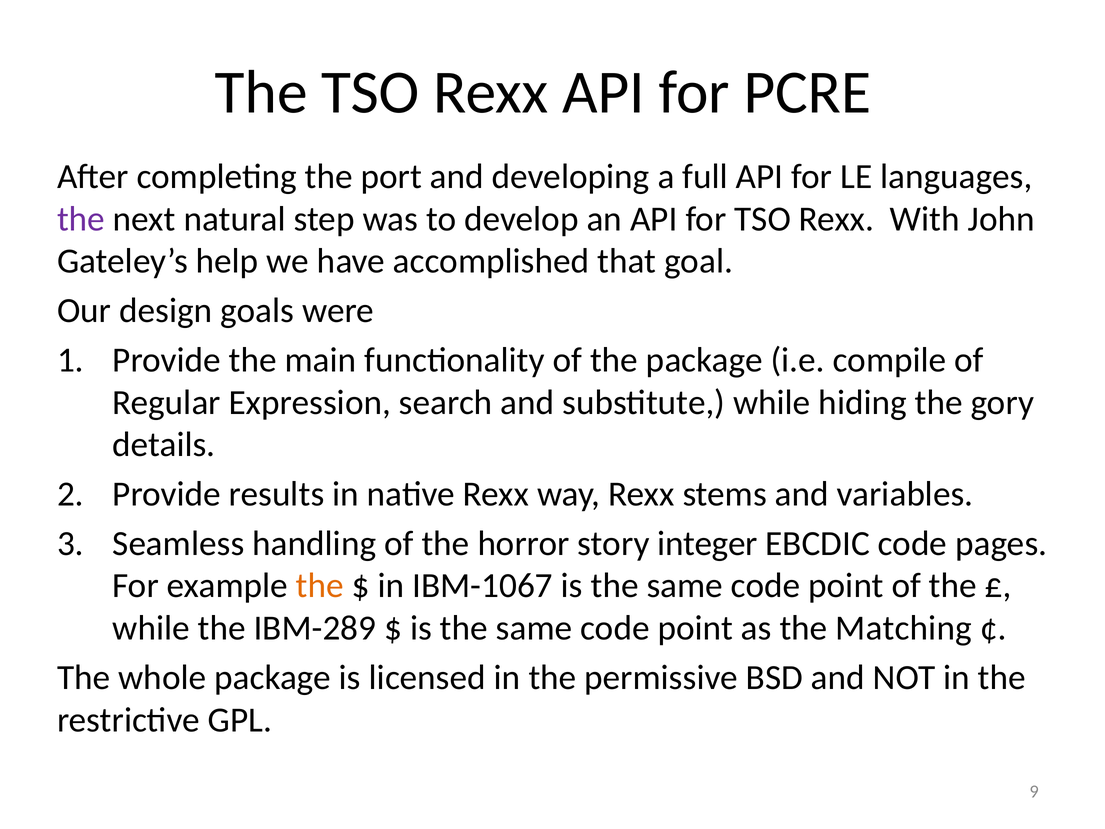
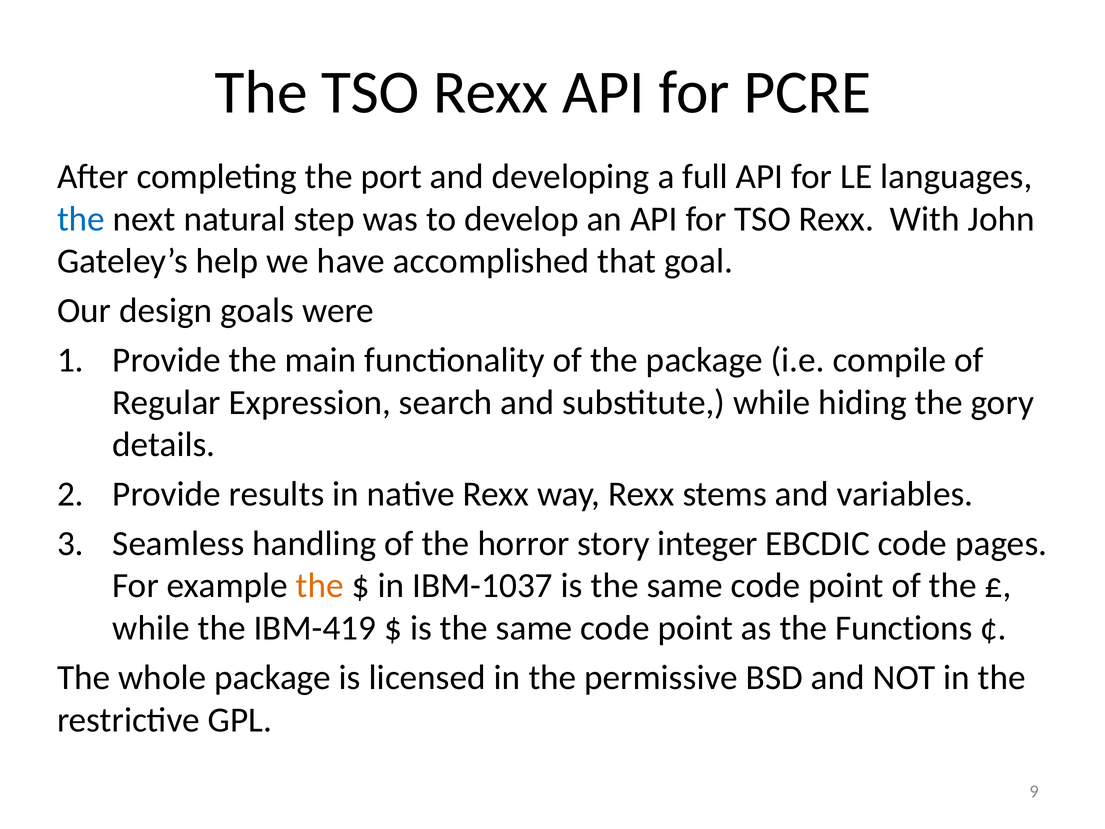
the colour: purple -> blue (81, 219)
IBM-1067: IBM-1067 -> IBM-1037 (482, 586)
IBM-289: IBM-289 -> IBM-419 (315, 628)
Matching: Matching -> Functions (904, 628)
